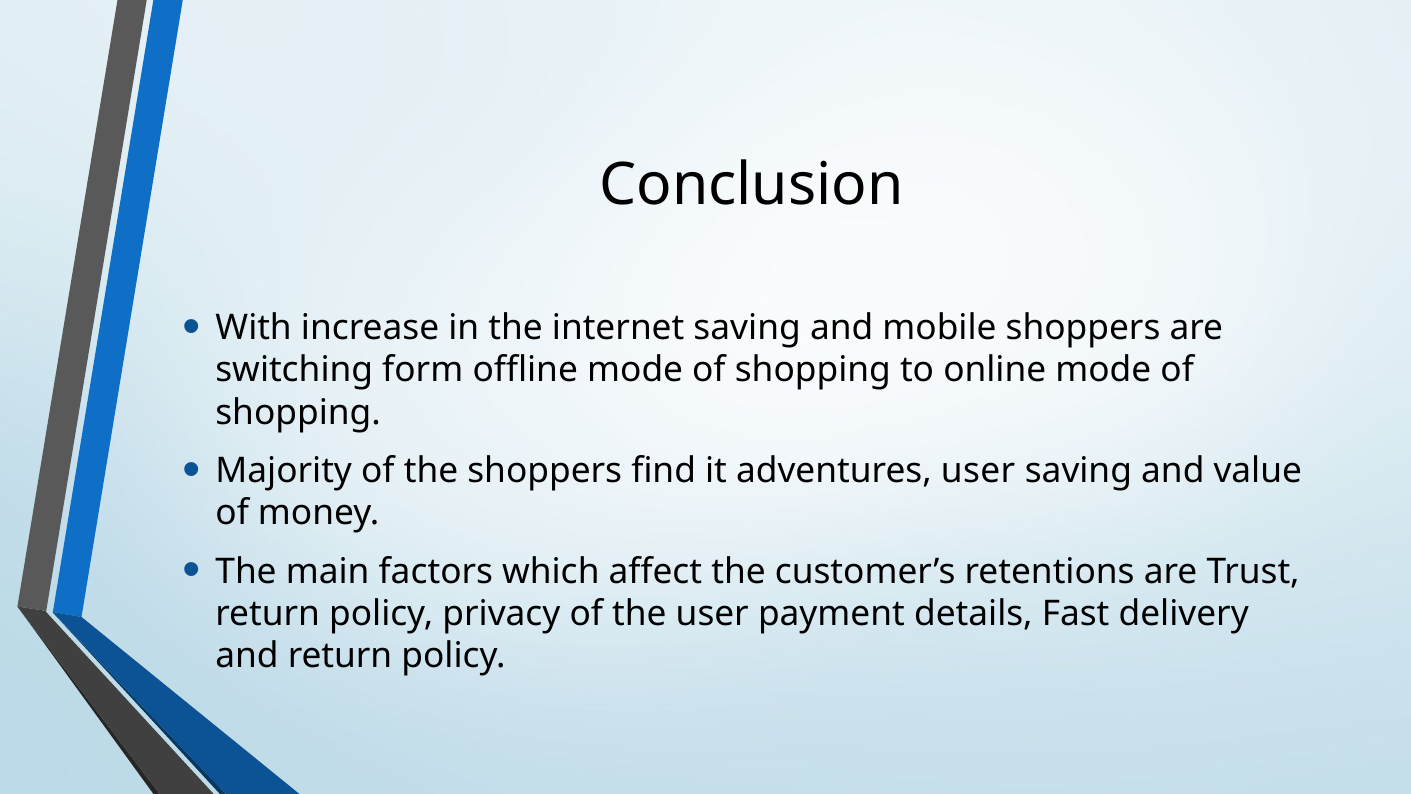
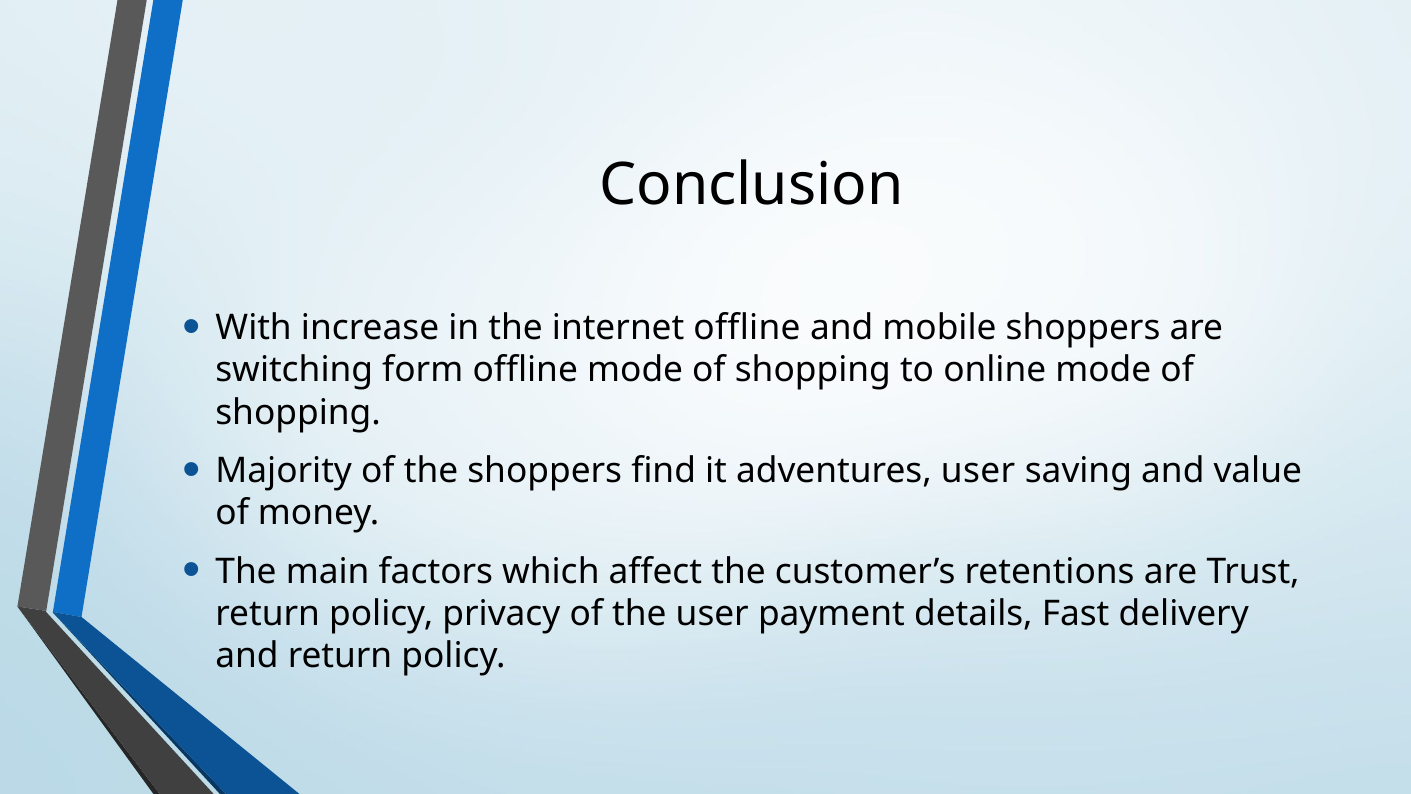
internet saving: saving -> offline (747, 328)
